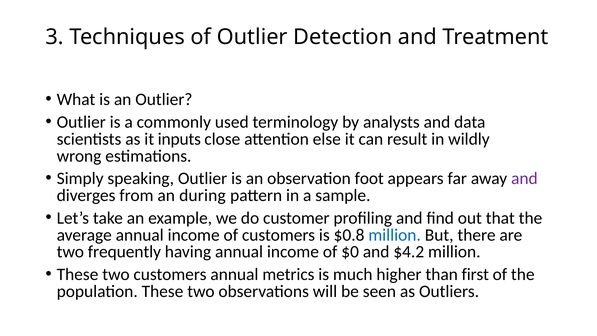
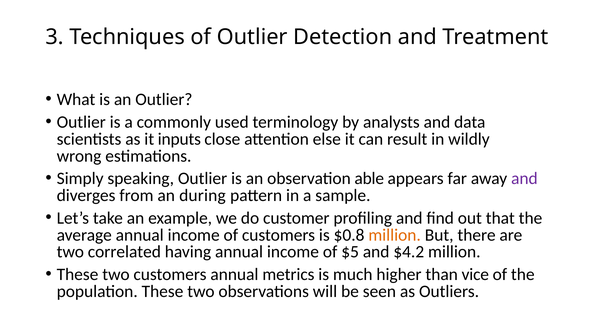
foot: foot -> able (369, 178)
million colour: blue -> orange (395, 235)
frequently: frequently -> correlated (124, 252)
$0: $0 -> $5 (350, 252)
first: first -> vice (475, 274)
